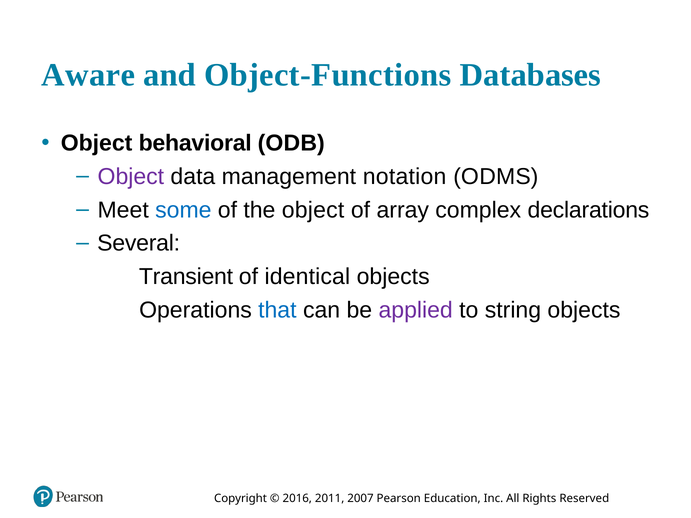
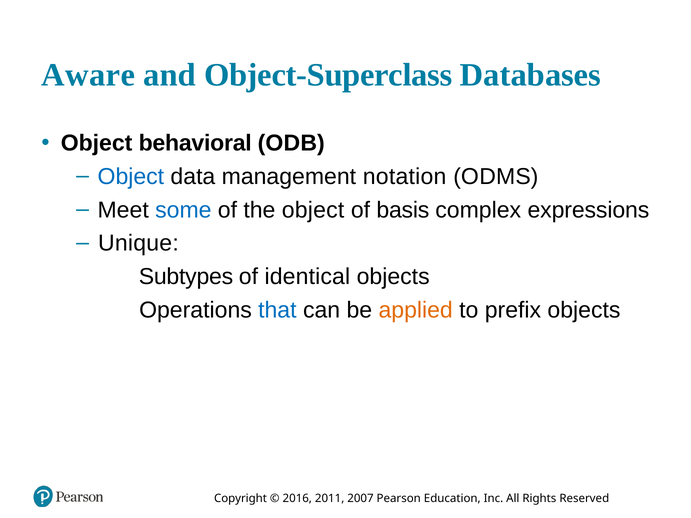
Object-Functions: Object-Functions -> Object-Superclass (328, 75)
Object colour: purple -> blue (131, 177)
array: array -> basis (403, 210)
declarations: declarations -> expressions (588, 210)
Several: Several -> Unique (138, 243)
Transient: Transient -> Subtypes (186, 277)
applied colour: purple -> orange (416, 310)
string: string -> prefix (513, 310)
